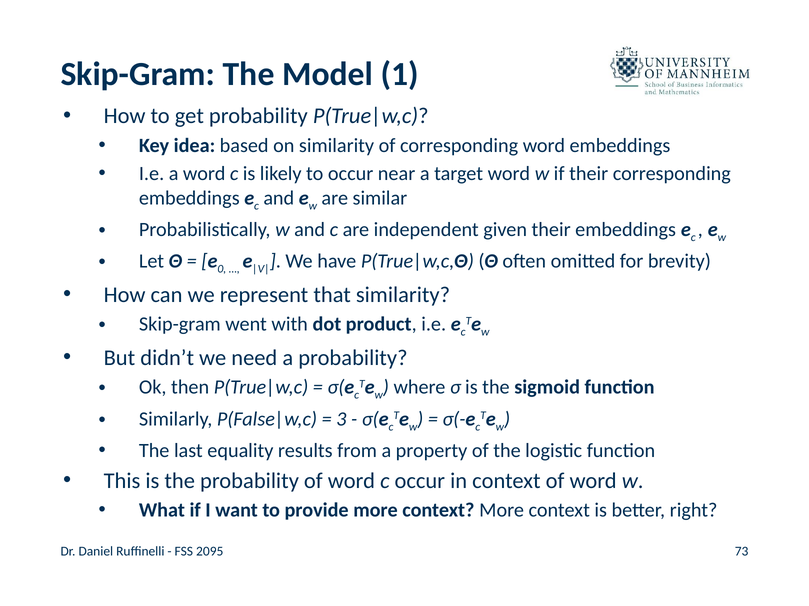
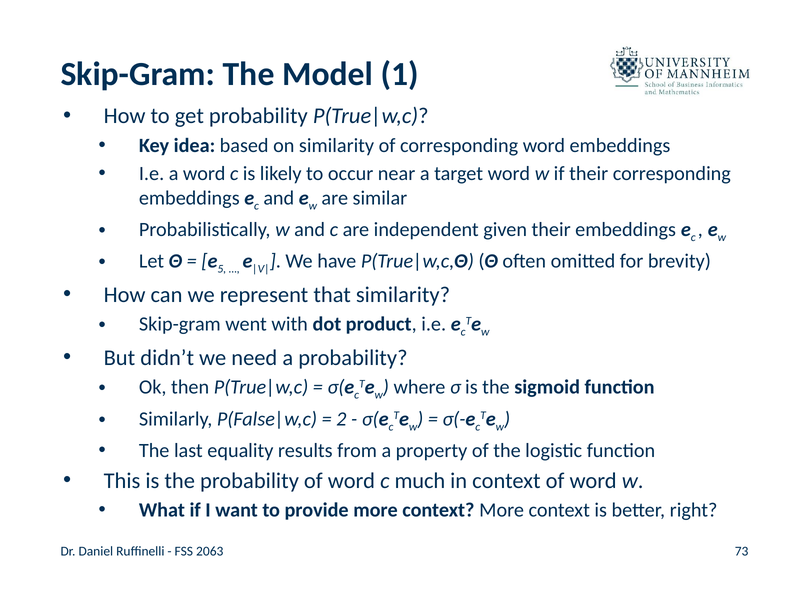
0: 0 -> 5 (222, 269)
3: 3 -> 2 (341, 419)
c occur: occur -> much (420, 481)
2095: 2095 -> 2063 (210, 552)
